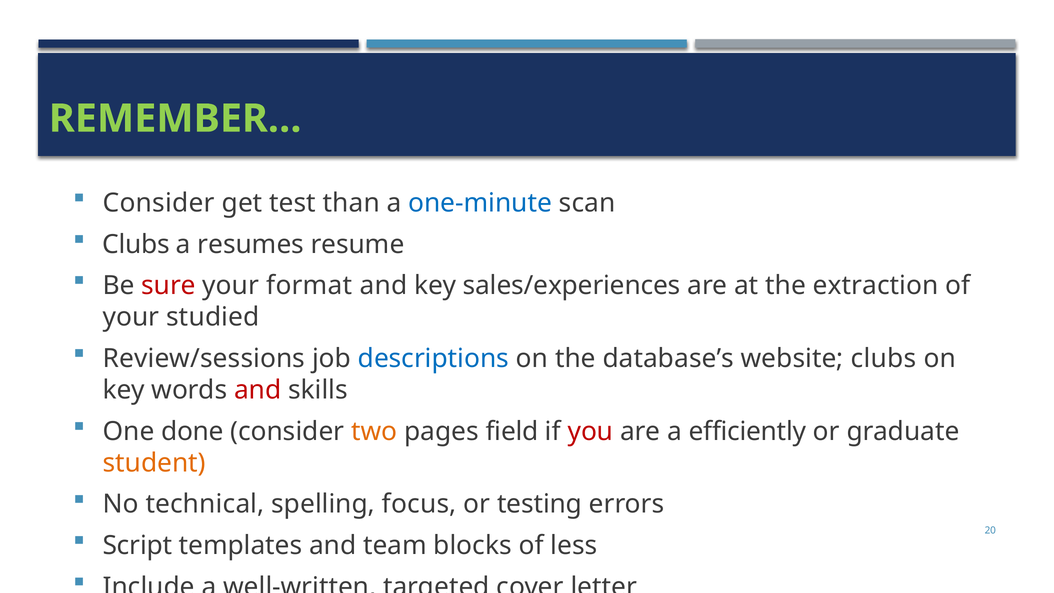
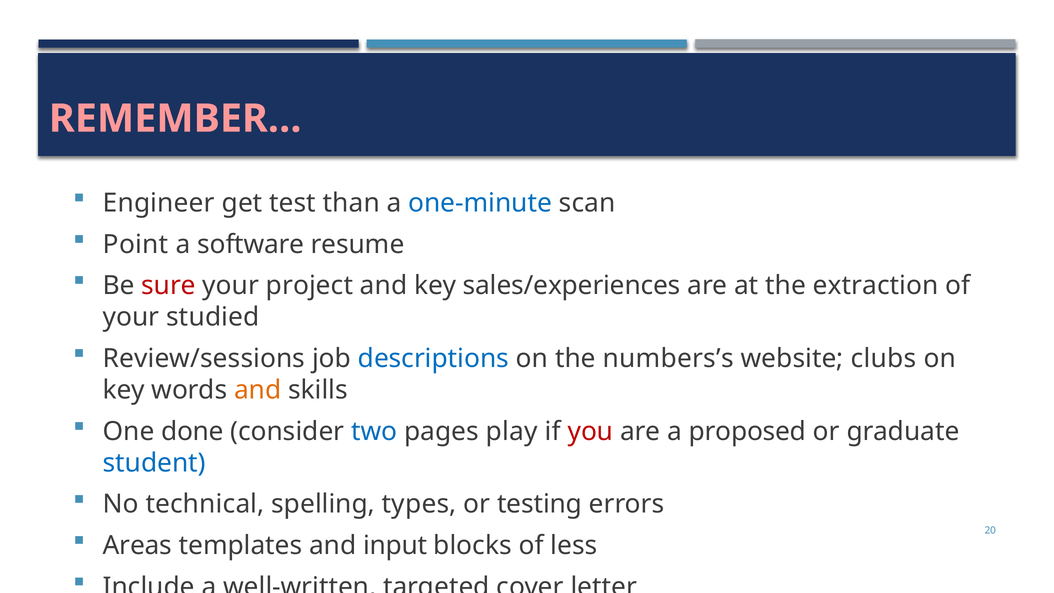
REMEMBER… colour: light green -> pink (175, 119)
Consider: Consider -> Engineer (159, 203)
Clubs: Clubs -> Point (136, 244)
resumes: resumes -> software (251, 244)
format: format -> project (309, 286)
database’s: database’s -> numbers’s (668, 358)
and colour: red -> orange (258, 390)
two colour: orange -> blue (374, 431)
field: field -> play (512, 431)
efficiently: efficiently -> proposed (747, 431)
student colour: orange -> blue (154, 463)
focus: focus -> types (419, 504)
Script: Script -> Areas (137, 545)
team: team -> input (395, 545)
